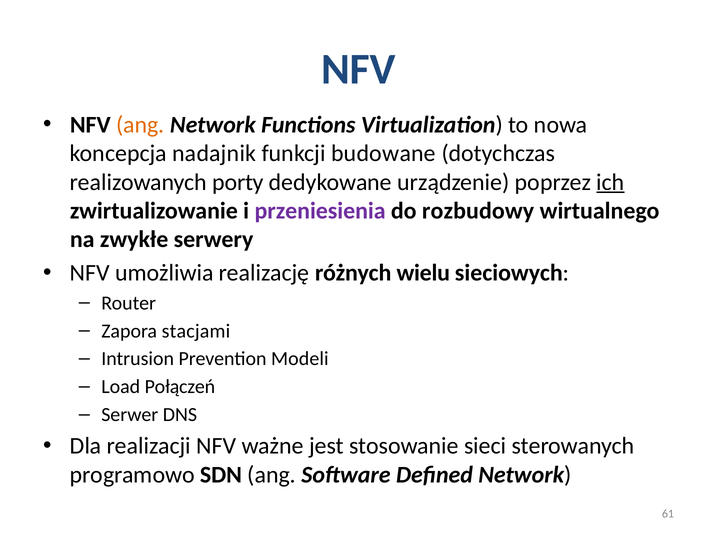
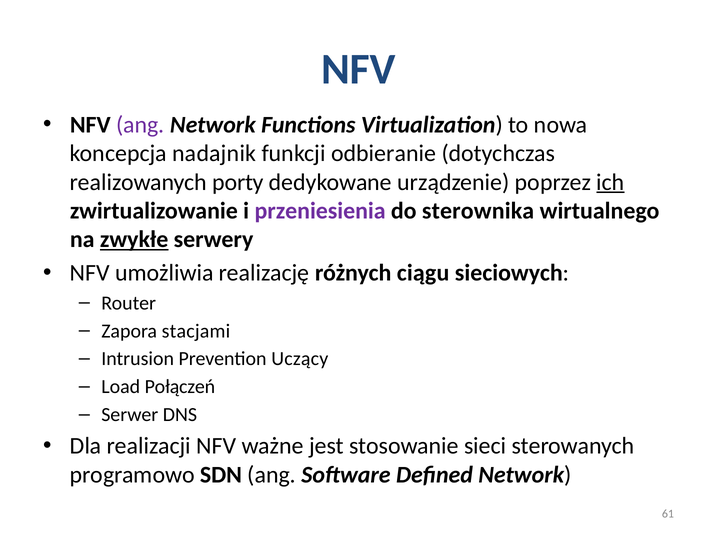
ang colour: orange -> purple (140, 125)
budowane: budowane -> odbieranie (384, 153)
rozbudowy: rozbudowy -> sterownika (478, 211)
zwykłe underline: none -> present (134, 239)
wielu: wielu -> ciągu (423, 273)
Modeli: Modeli -> Uczący (300, 359)
